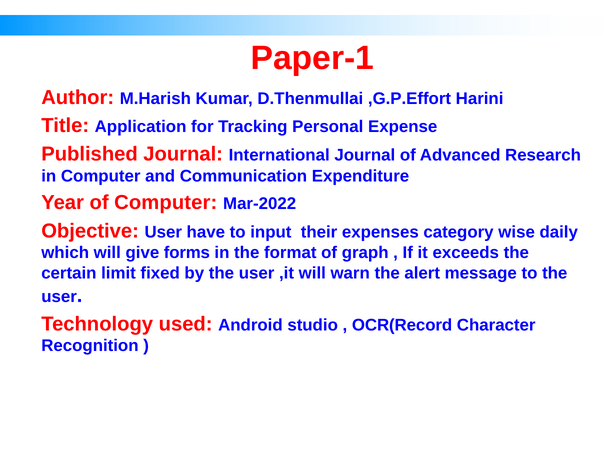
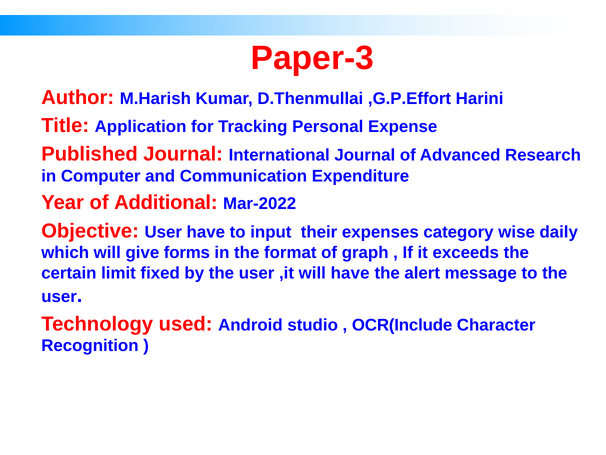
Paper-1: Paper-1 -> Paper-3 (312, 58)
of Computer: Computer -> Additional (166, 202)
will warn: warn -> have (350, 273)
OCR(Record: OCR(Record -> OCR(Include (402, 325)
